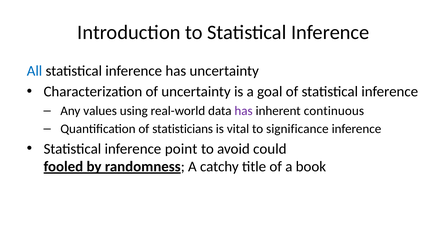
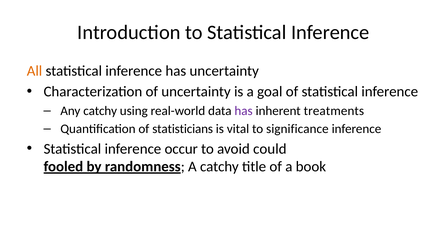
All colour: blue -> orange (35, 71)
Any values: values -> catchy (100, 111)
continuous: continuous -> treatments (334, 111)
point: point -> occur (181, 149)
